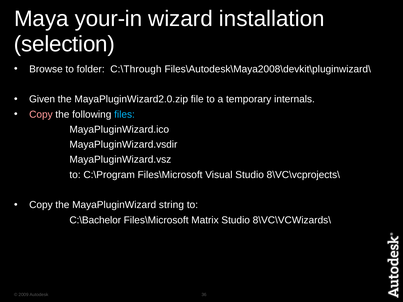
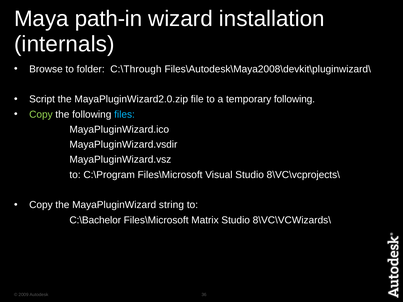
your-in: your-in -> path-in (109, 19)
selection: selection -> internals (64, 44)
Given: Given -> Script (42, 99)
temporary internals: internals -> following (295, 99)
Copy colour: pink -> light green (41, 114)
